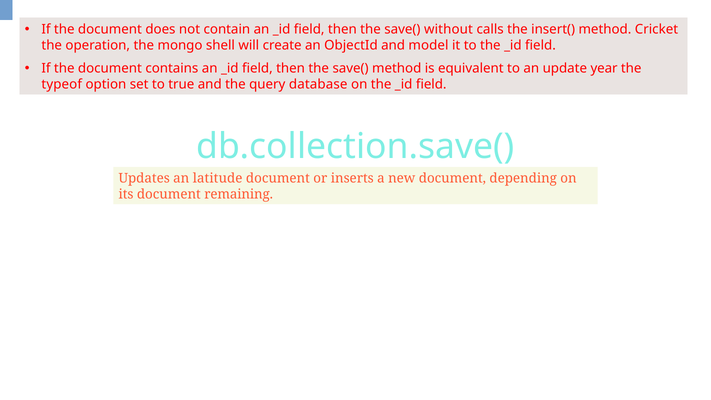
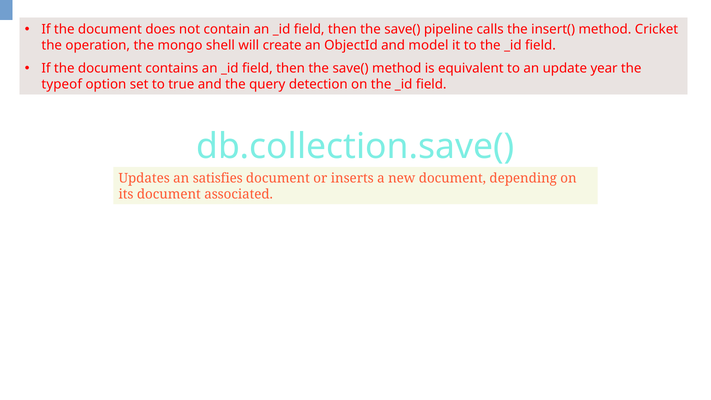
without: without -> pipeline (449, 29)
database: database -> detection (318, 84)
latitude: latitude -> satisfies (218, 178)
remaining: remaining -> associated (239, 194)
